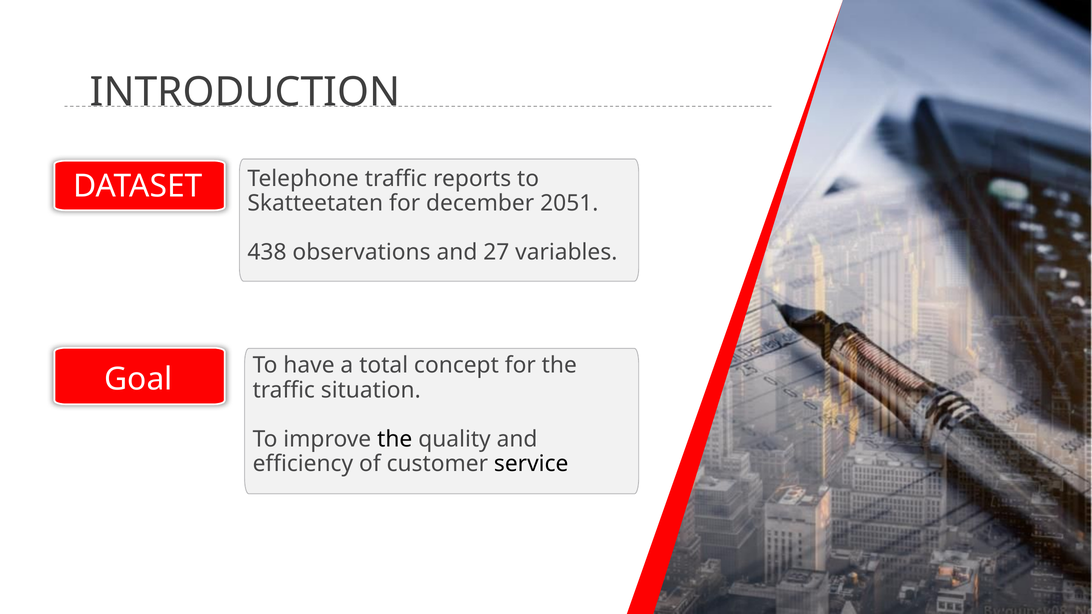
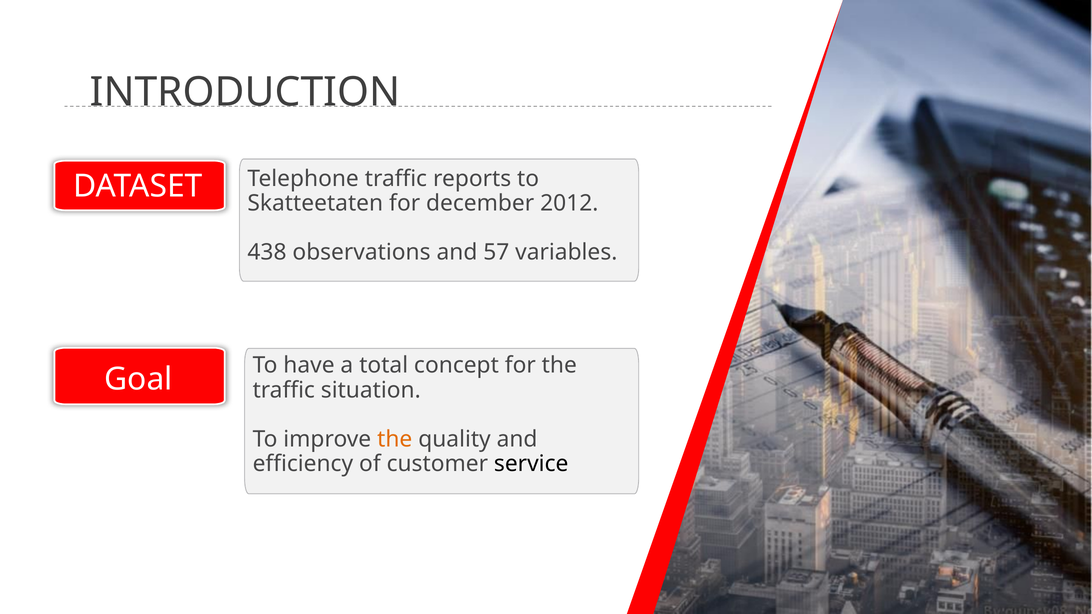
2051: 2051 -> 2012 (569, 203)
27: 27 -> 57 (496, 252)
the colour: black -> orange (395, 439)
